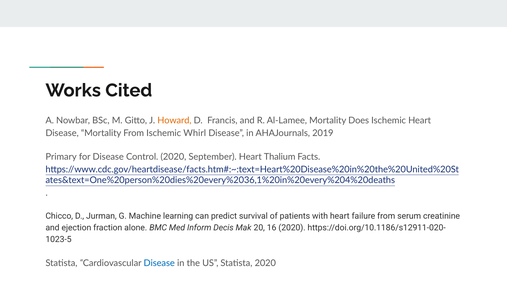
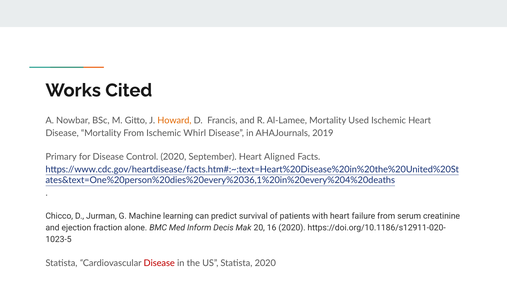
Does: Does -> Used (359, 120)
Thalium: Thalium -> Aligned (280, 157)
Disease colour: blue -> red (159, 263)
